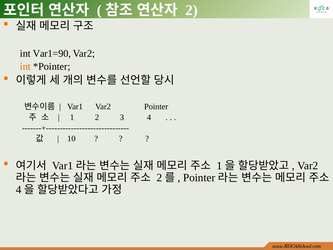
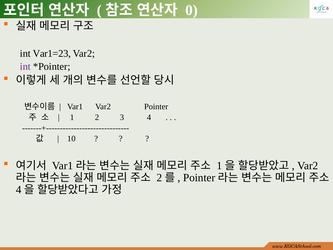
2: 2 -> 0 (192, 10)
Var1=90: Var1=90 -> Var1=23 (52, 54)
int colour: orange -> purple (25, 67)
